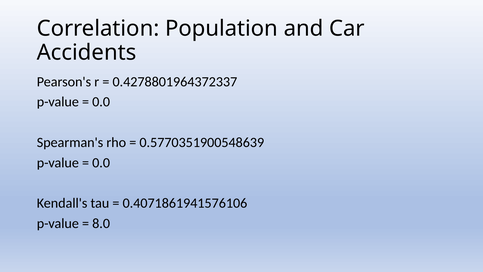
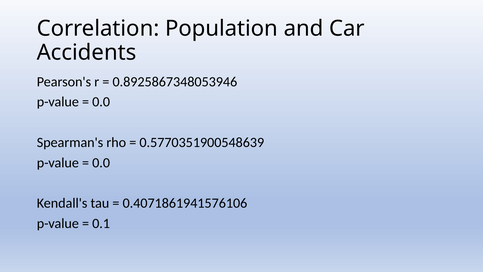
0.4278801964372337: 0.4278801964372337 -> 0.8925867348053946 (175, 82)
8.0: 8.0 -> 0.1 (101, 223)
